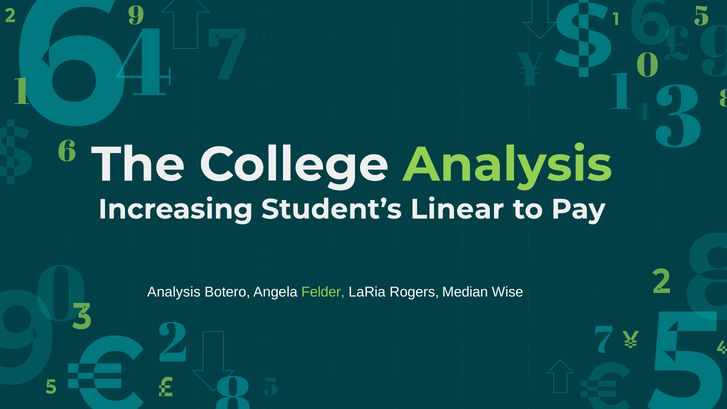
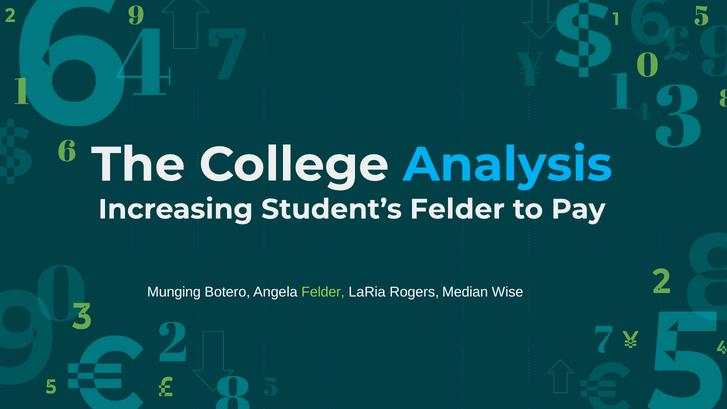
Analysis colour: light green -> light blue (508, 165)
Student’s Linear: Linear -> Felder (457, 209)
Analysis: Analysis -> Munging (174, 292)
